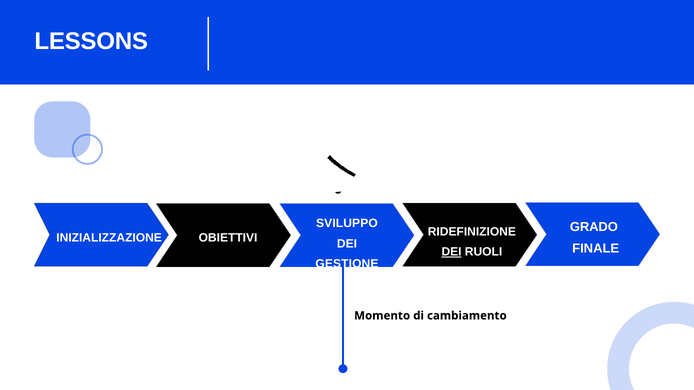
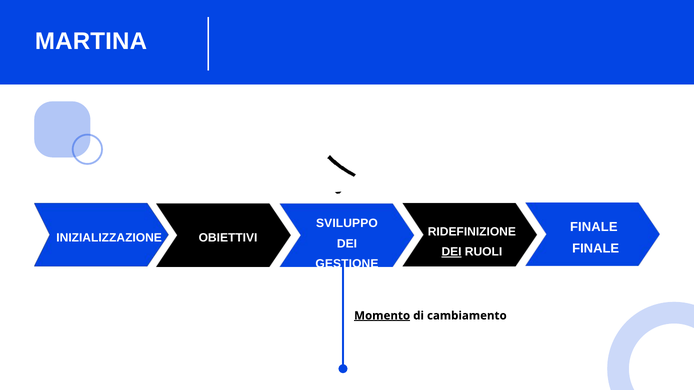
LESSONS: LESSONS -> MARTINA (91, 41)
GRADO: GRADO -> FINALE (594, 227)
Momento underline: none -> present (382, 316)
